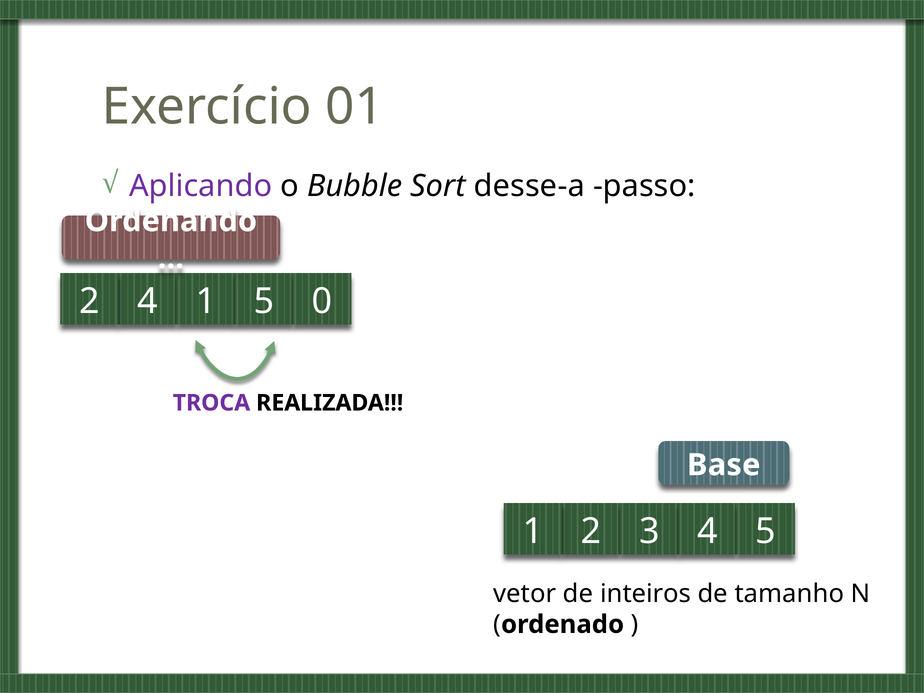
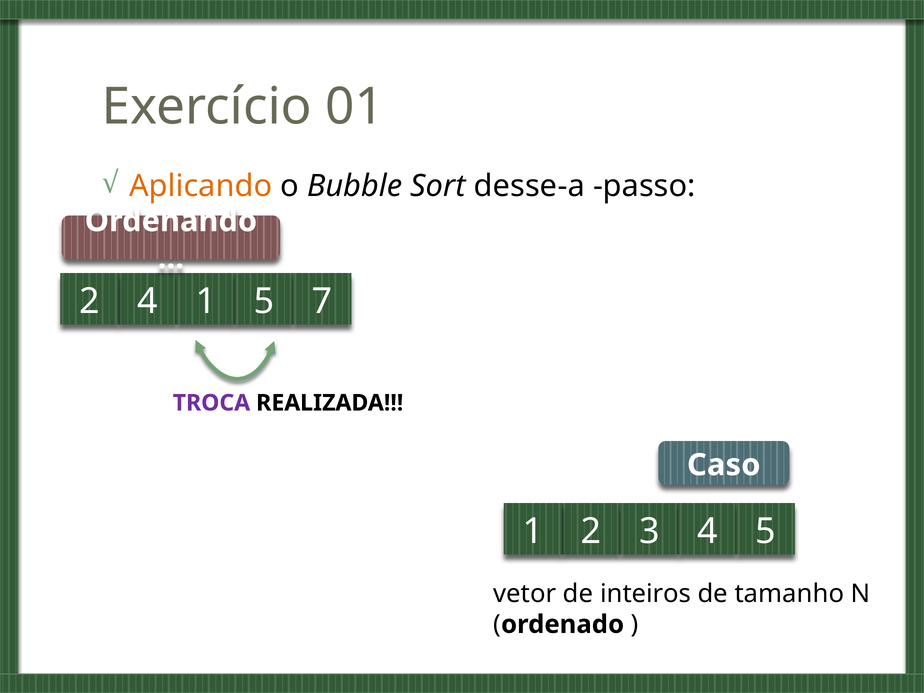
Aplicando colour: purple -> orange (201, 186)
0: 0 -> 7 (322, 301)
Base: Base -> Caso (724, 465)
